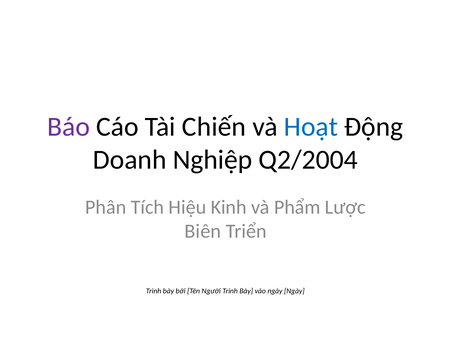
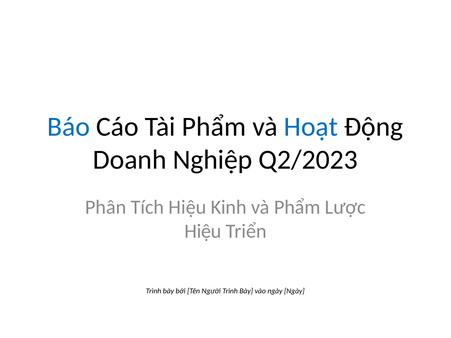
Báo colour: purple -> blue (69, 127)
Tài Chiến: Chiến -> Phẩm (214, 127)
Q2/2004: Q2/2004 -> Q2/2023 (308, 160)
Biên: Biên -> Hiệu (203, 231)
